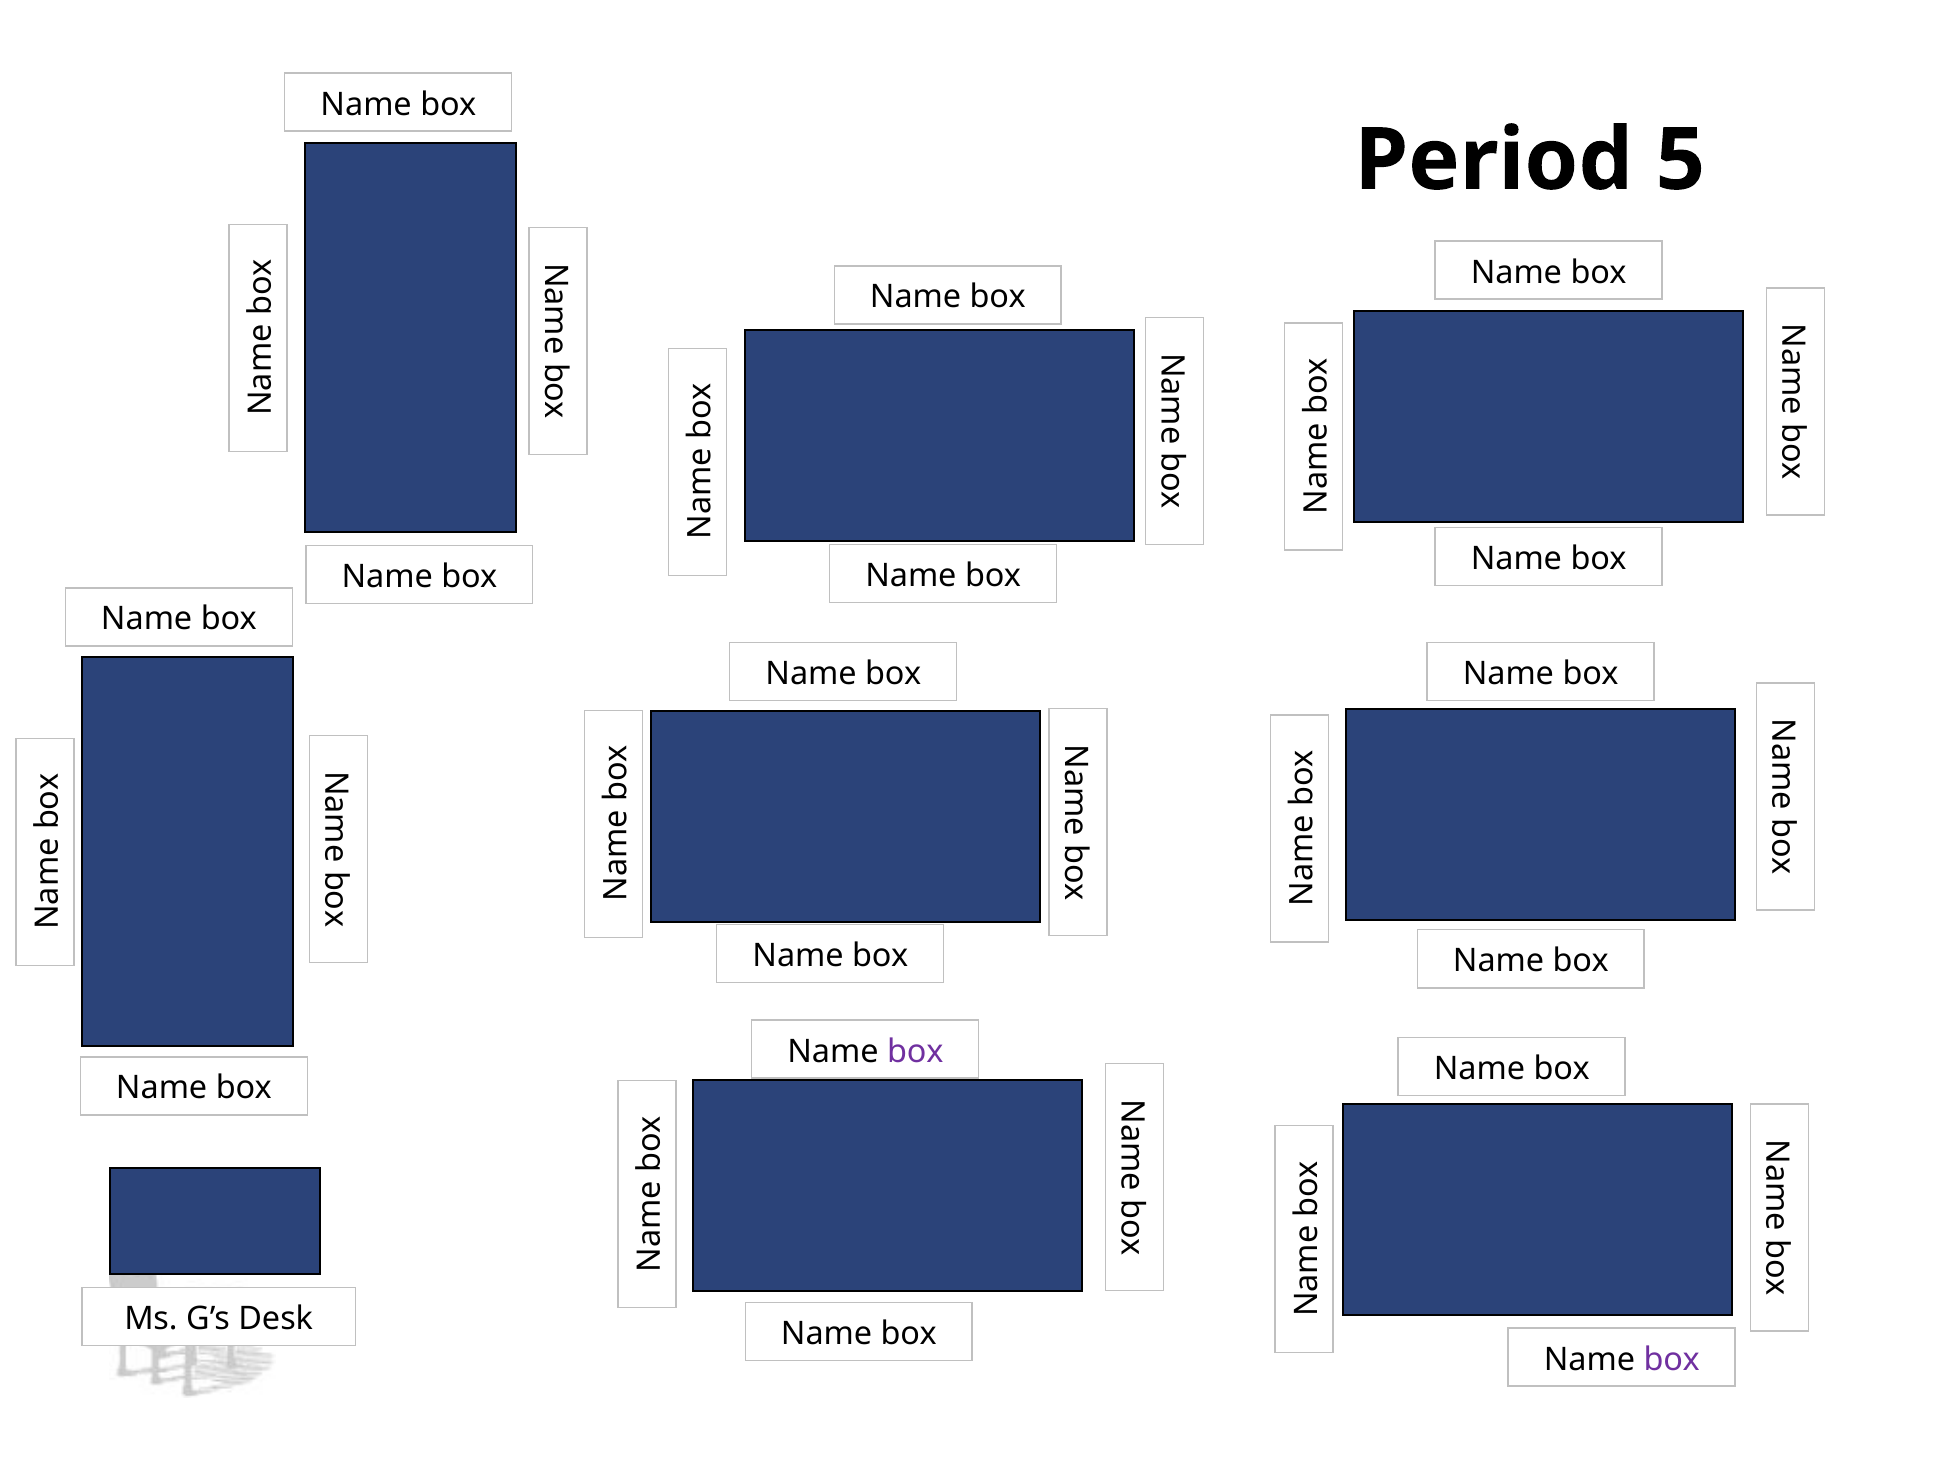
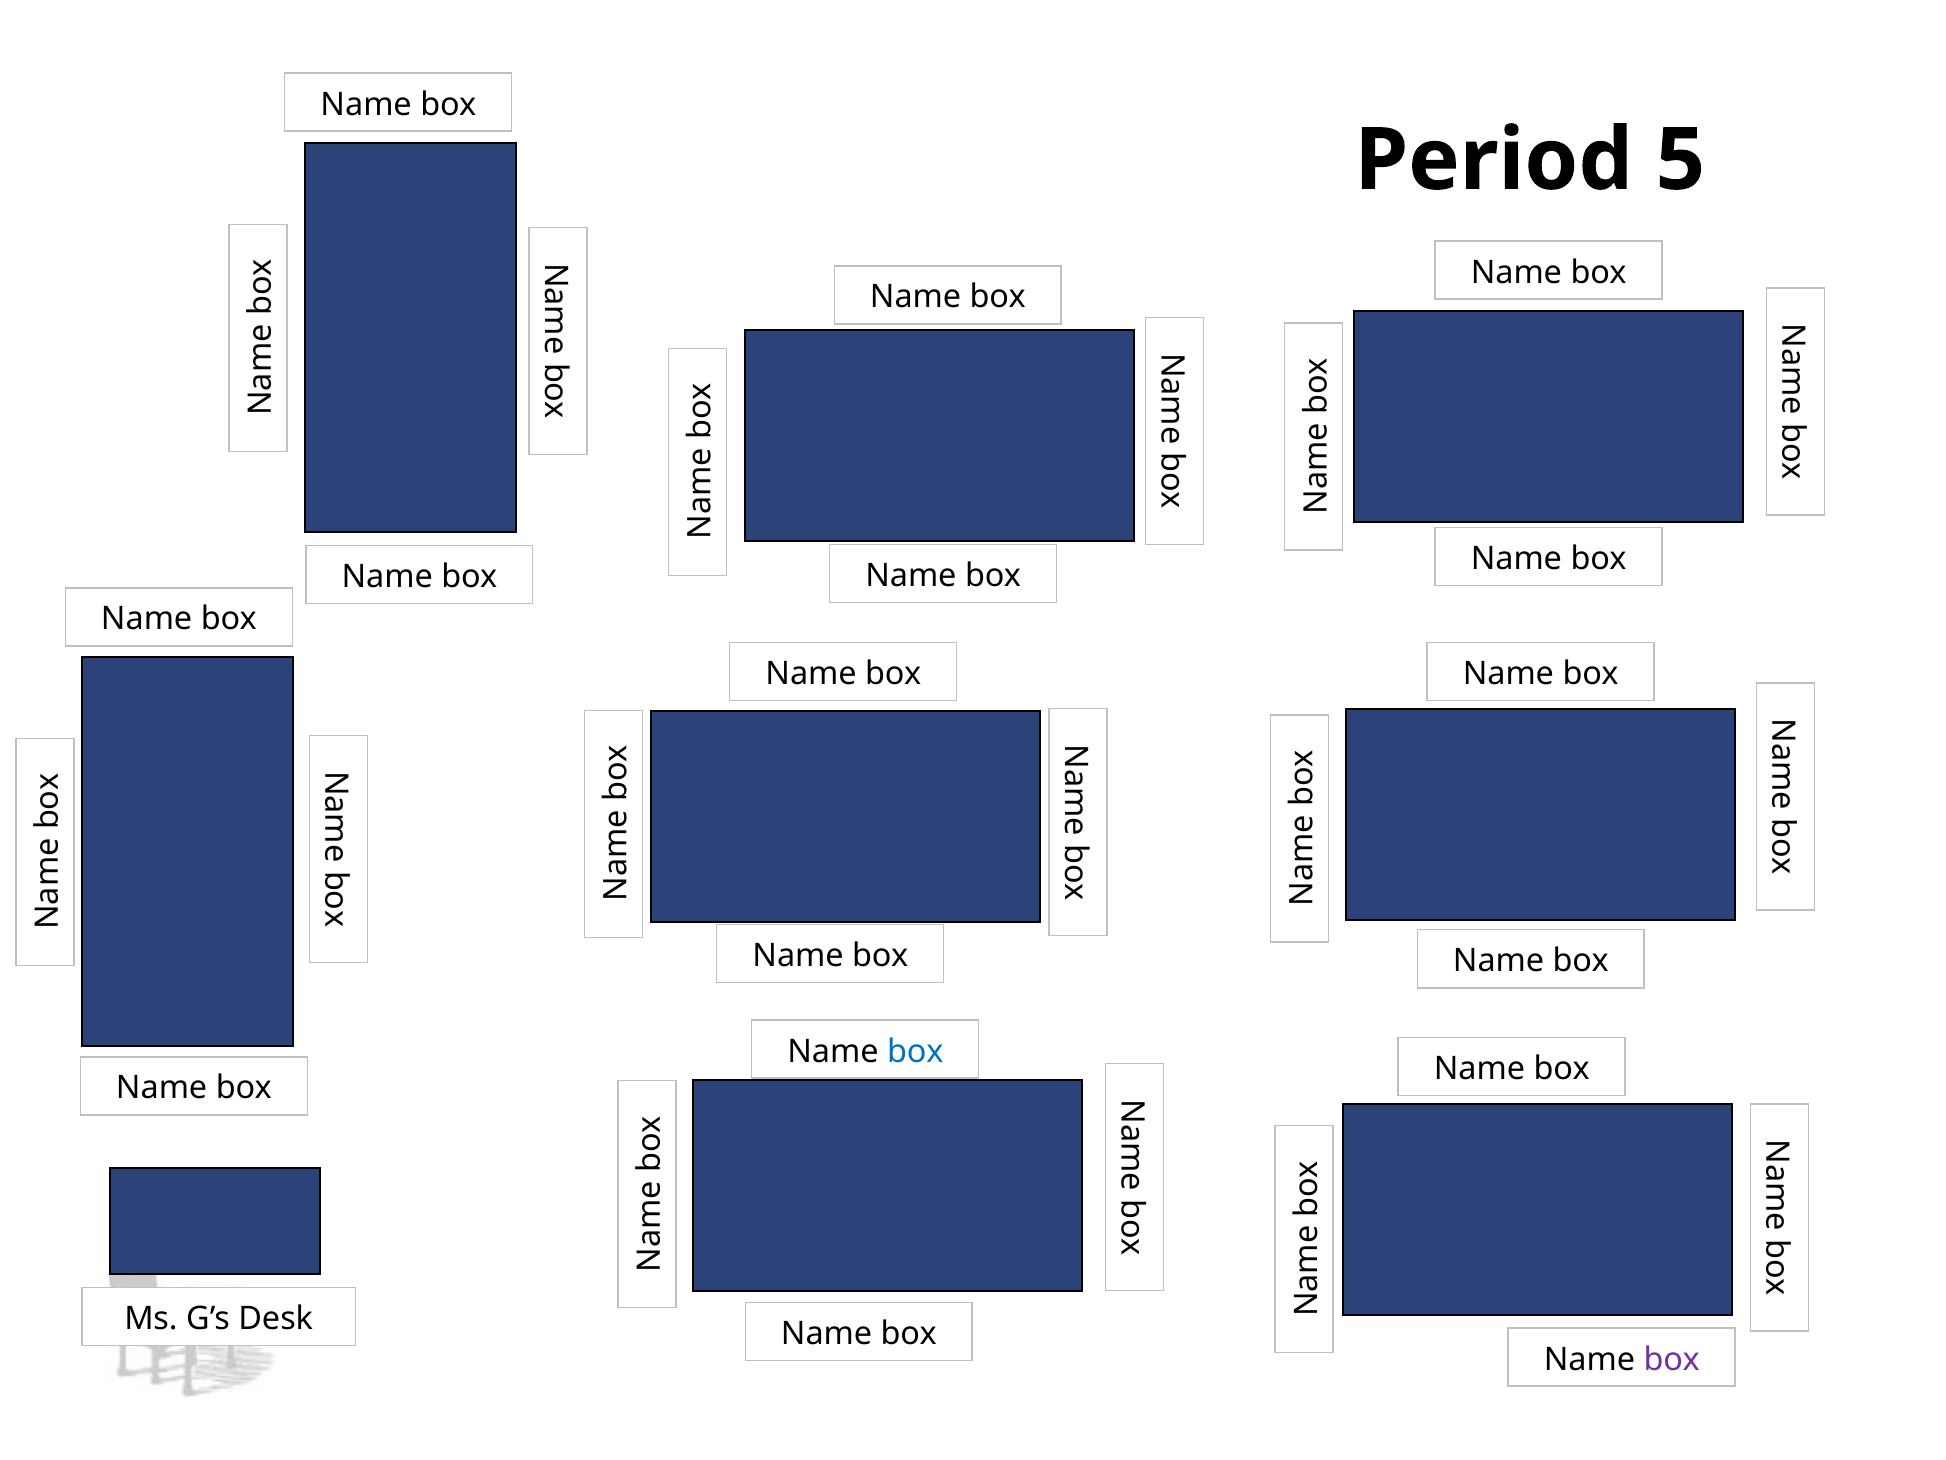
box colour: purple -> blue (915, 1051)
